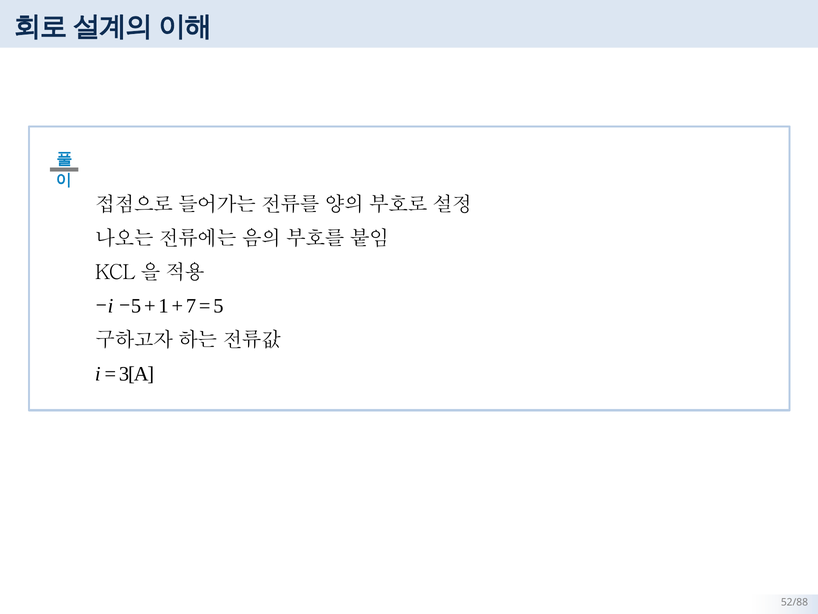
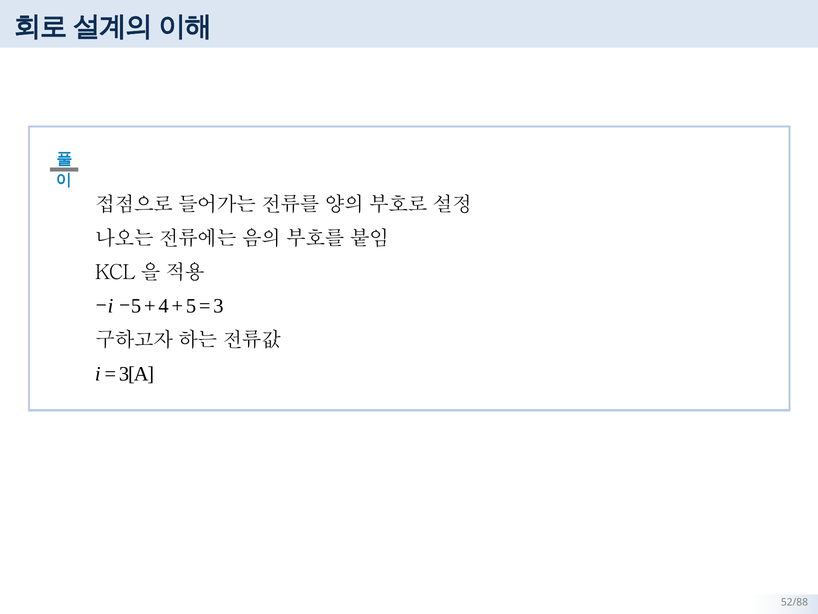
1: 1 -> 4 (164, 306)
7: 7 -> 5 (191, 306)
5: 5 -> 3 (218, 306)
